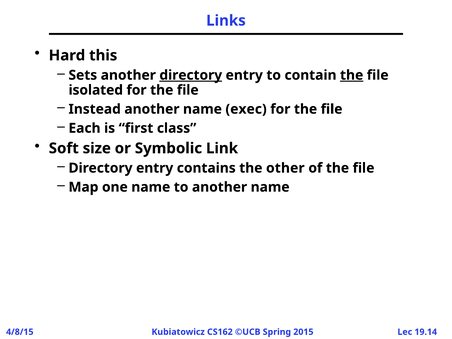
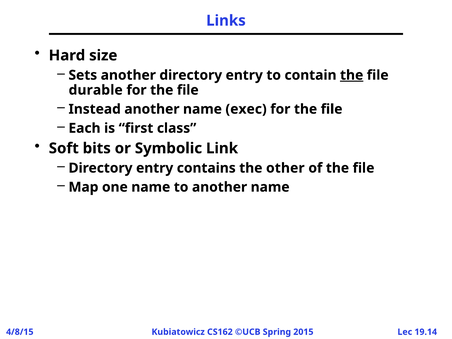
this: this -> size (103, 55)
directory underline: present -> none (191, 75)
isolated: isolated -> durable (96, 90)
size: size -> bits (97, 148)
